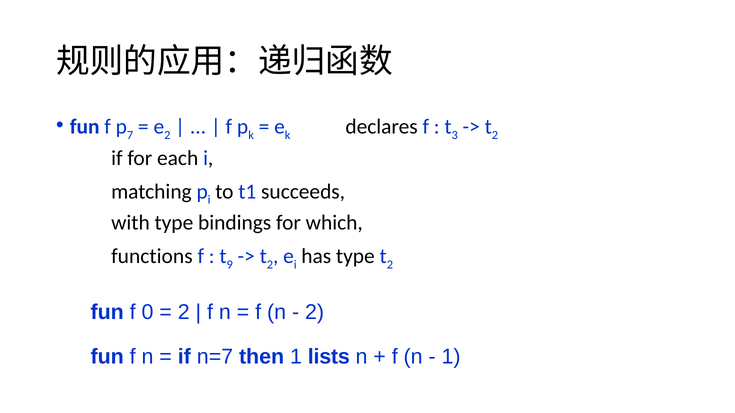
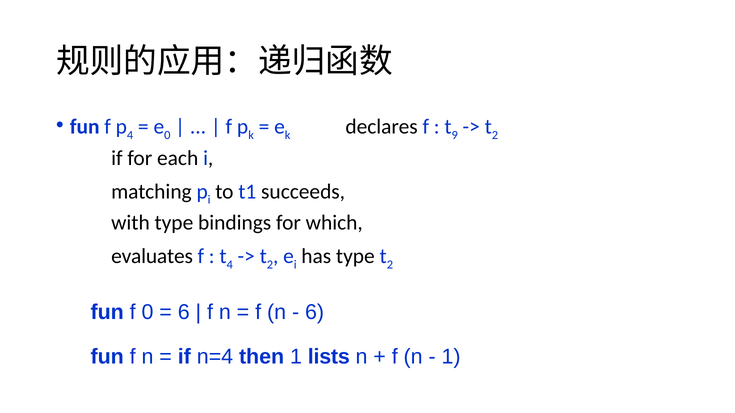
7: 7 -> 4 (130, 135)
2: 2 -> 0 (167, 135)
3: 3 -> 9 (455, 135)
functions: functions -> evaluates (152, 256)
9: 9 -> 4 (230, 265)
2: 2 -> 6 (184, 312)
2: 2 -> 6 (315, 312)
n=7: n=7 -> n=4 (215, 357)
